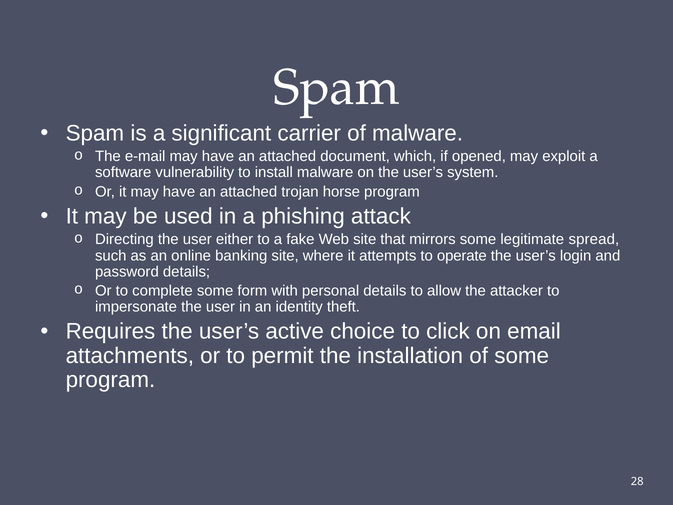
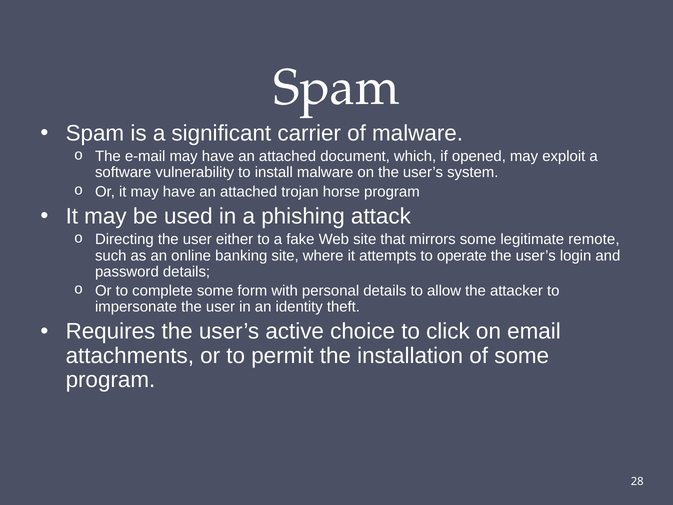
spread: spread -> remote (594, 239)
